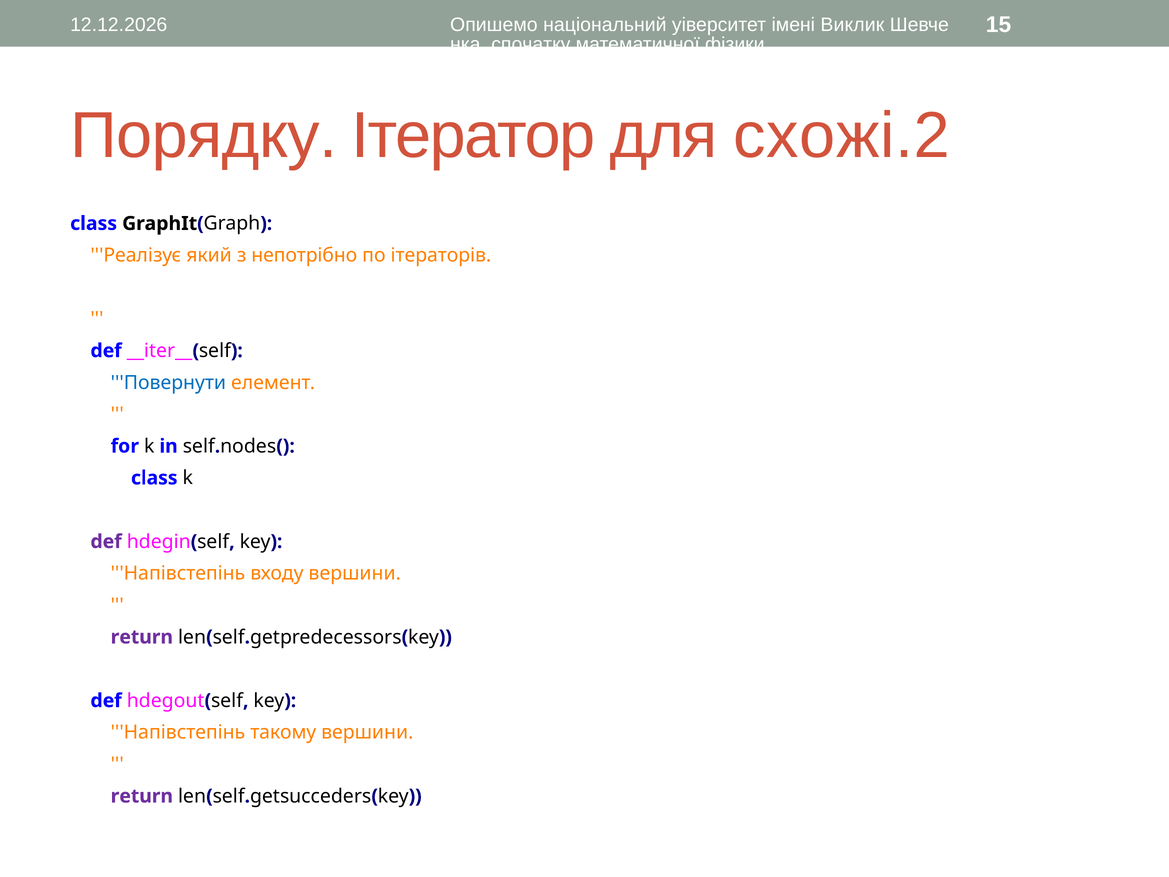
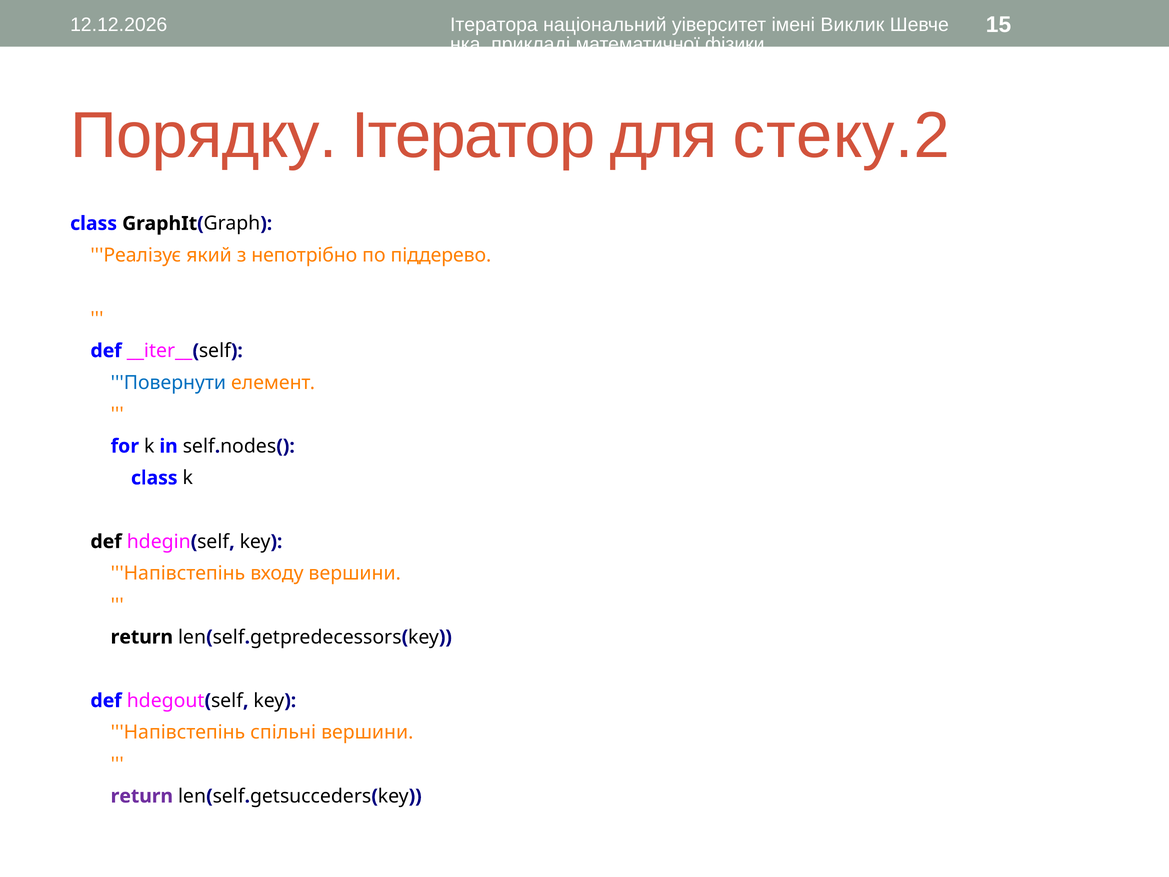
Опишемо: Опишемо -> Ітератора (494, 25)
спочатку: спочатку -> прикладі (531, 44)
схожі.2: схожі.2 -> стеку.2 (841, 136)
ітераторів: ітераторів -> піддерево (441, 255)
def colour: purple -> black (106, 541)
return colour: purple -> black (142, 637)
такому: такому -> спільні (283, 732)
